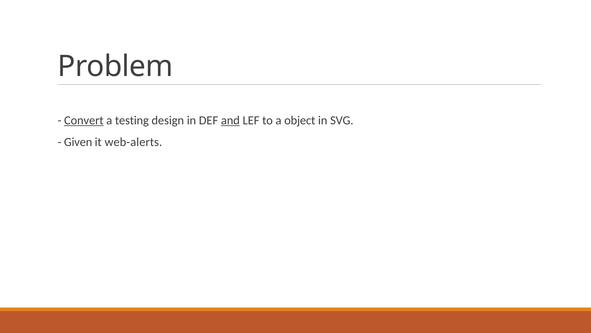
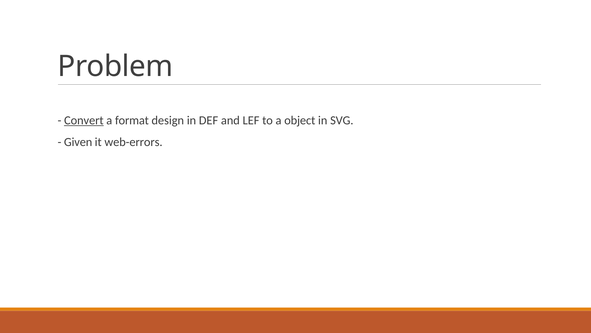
testing: testing -> format (132, 120)
and underline: present -> none (230, 120)
web-alerts: web-alerts -> web-errors (134, 142)
